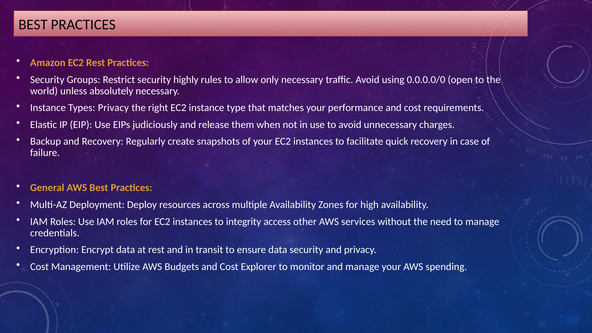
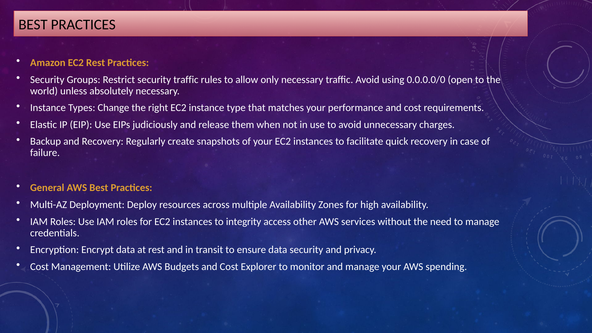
security highly: highly -> traffic (186, 80)
Types Privacy: Privacy -> Change (113, 108)
